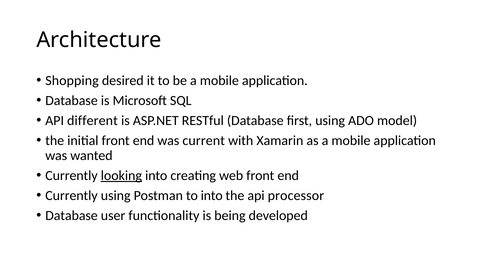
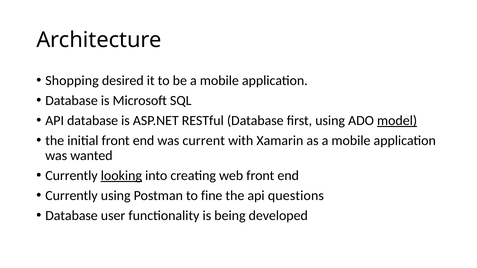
API different: different -> database (93, 121)
model underline: none -> present (397, 121)
to into: into -> fine (212, 196)
processor: processor -> questions (296, 196)
